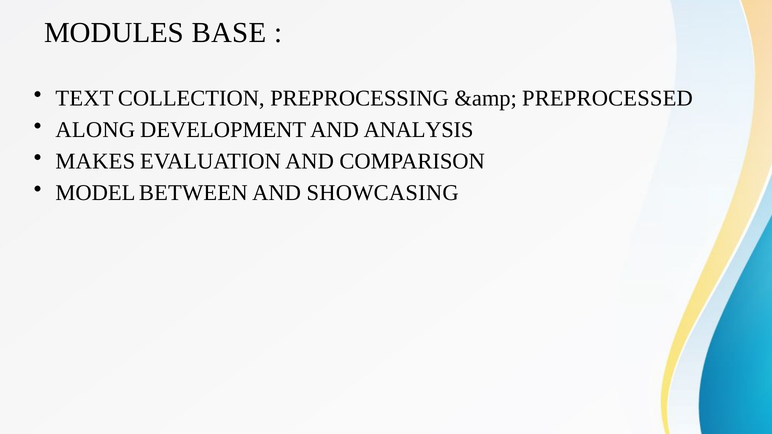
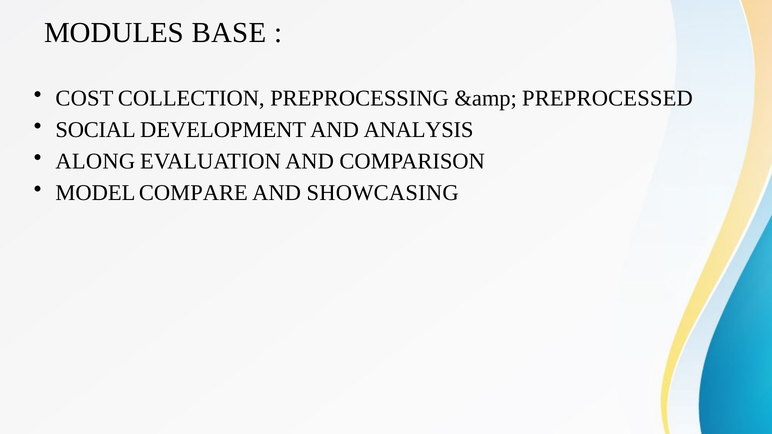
TEXT: TEXT -> COST (84, 98)
ALONG: ALONG -> SOCIAL (96, 130)
MAKES: MAKES -> ALONG (95, 162)
BETWEEN: BETWEEN -> COMPARE (193, 193)
